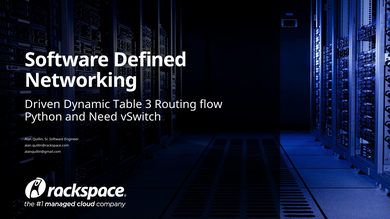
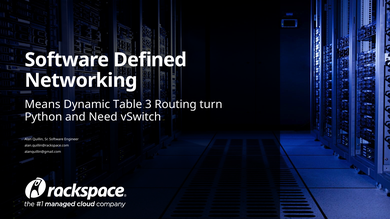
Driven: Driven -> Means (43, 105)
flow: flow -> turn (211, 105)
